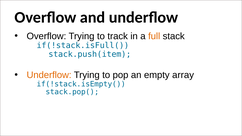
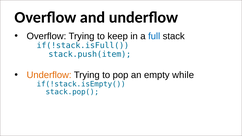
track: track -> keep (118, 36)
full colour: orange -> blue (154, 36)
array: array -> while (183, 75)
